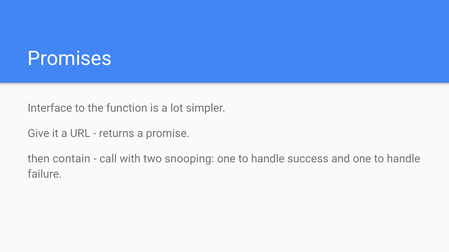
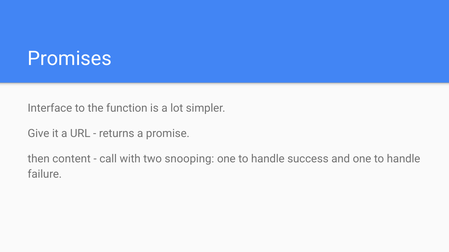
contain: contain -> content (72, 159)
